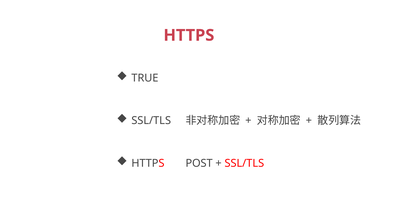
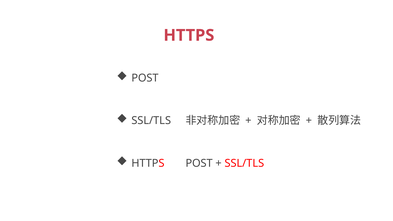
TRUE: TRUE -> POST (145, 78)
